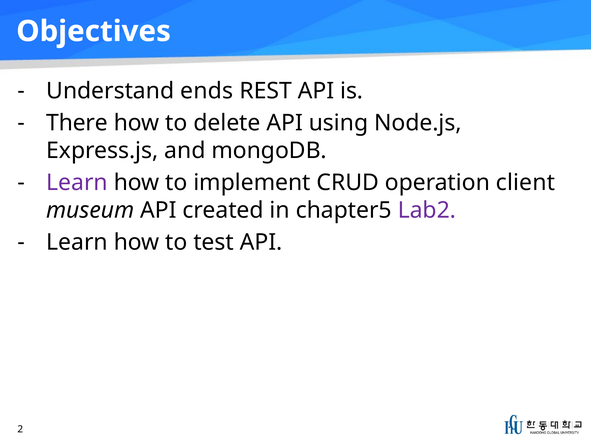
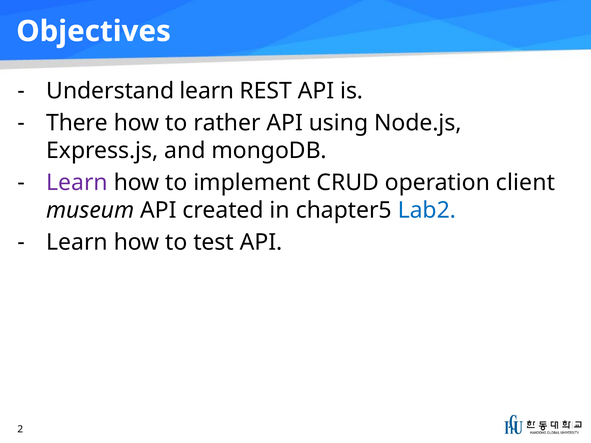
Understand ends: ends -> learn (207, 91)
delete: delete -> rather (227, 123)
Lab2 colour: purple -> blue (427, 210)
